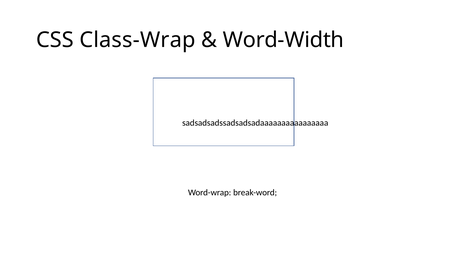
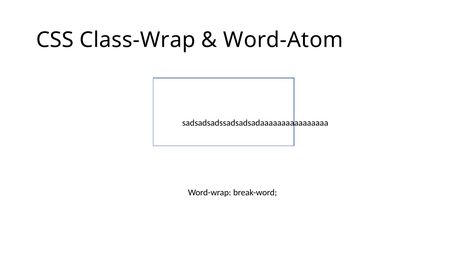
Word-Width: Word-Width -> Word-Atom (283, 40)
